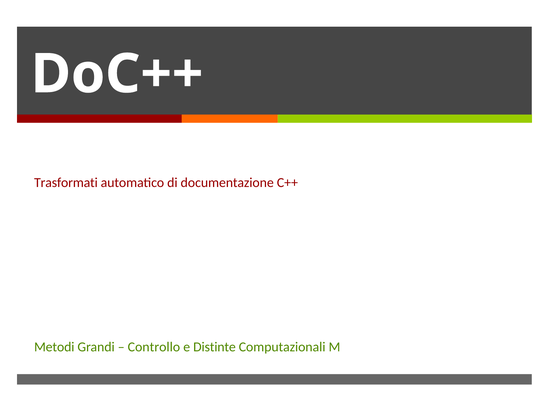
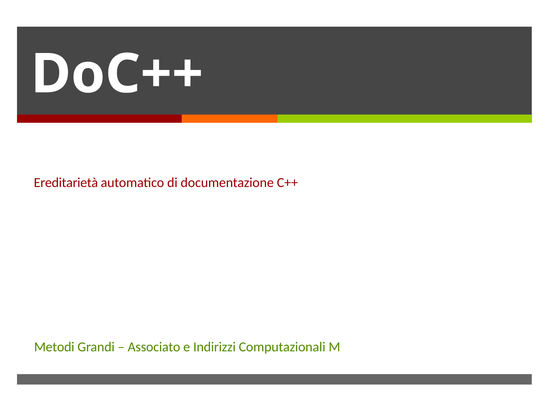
Trasformati: Trasformati -> Ereditarietà (66, 183)
Controllo: Controllo -> Associato (154, 347)
Distinte: Distinte -> Indirizzi (214, 347)
